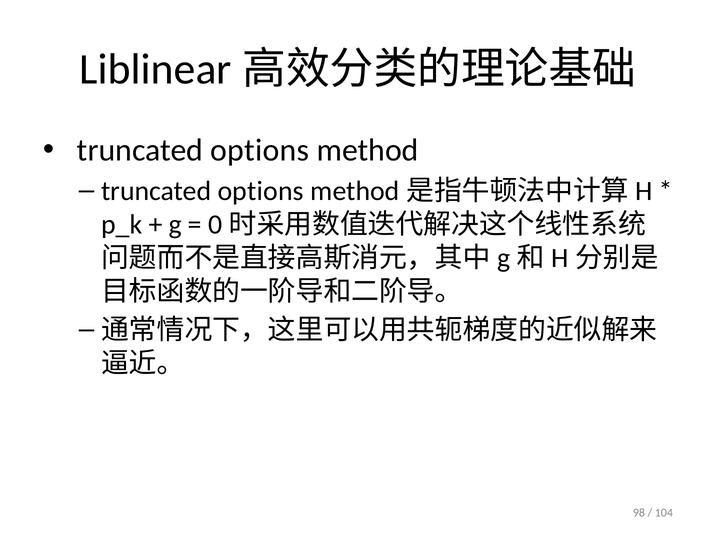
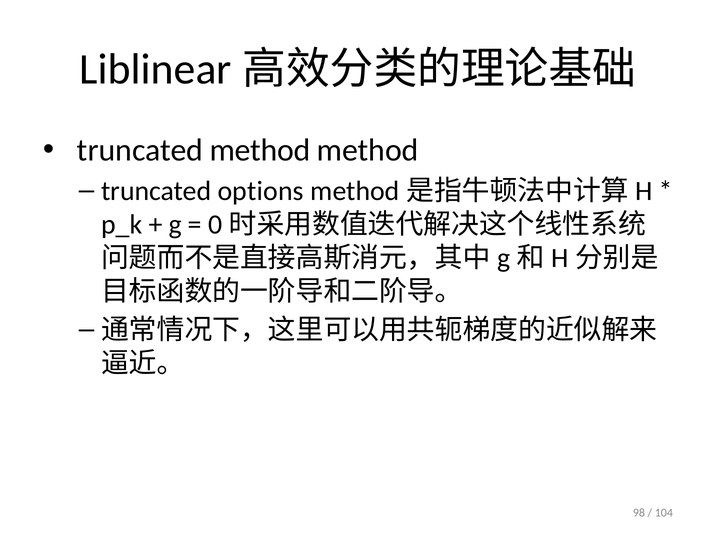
options: options -> method (260, 150)
